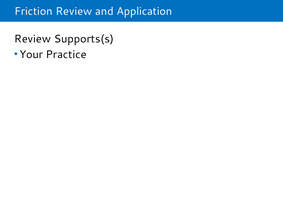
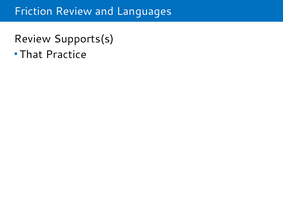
Application: Application -> Languages (144, 11)
Your: Your -> That (31, 55)
